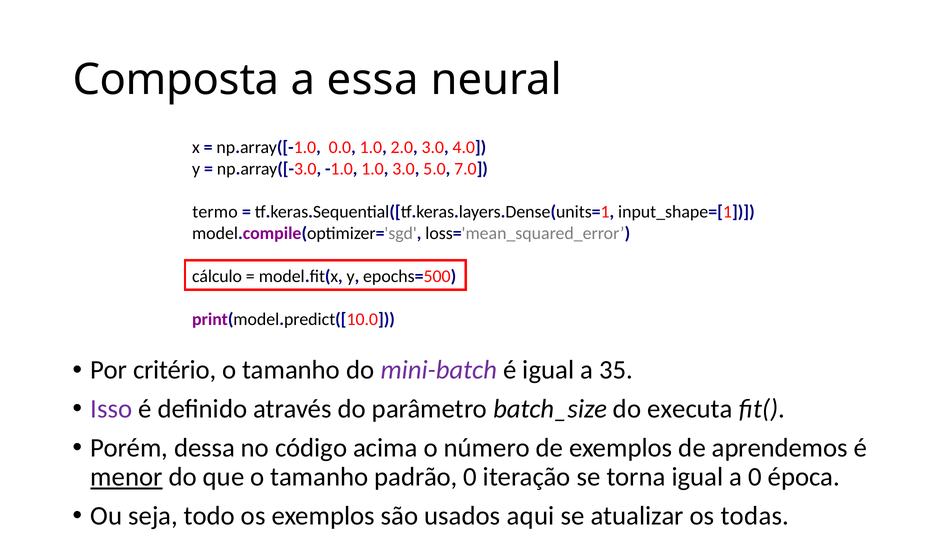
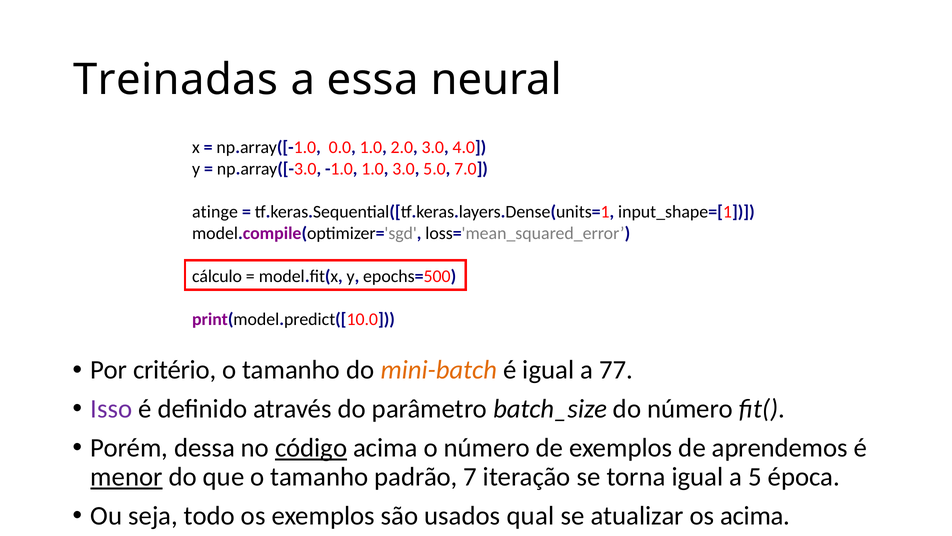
Composta: Composta -> Treinadas (176, 80)
termo: termo -> atinge (215, 212)
mini-batch colour: purple -> orange (439, 370)
35: 35 -> 77 (616, 370)
do executa: executa -> número (690, 409)
código underline: none -> present (311, 448)
padrão 0: 0 -> 7 (470, 477)
a 0: 0 -> 5 (755, 477)
aqui: aqui -> qual (531, 515)
os todas: todas -> acima (755, 515)
